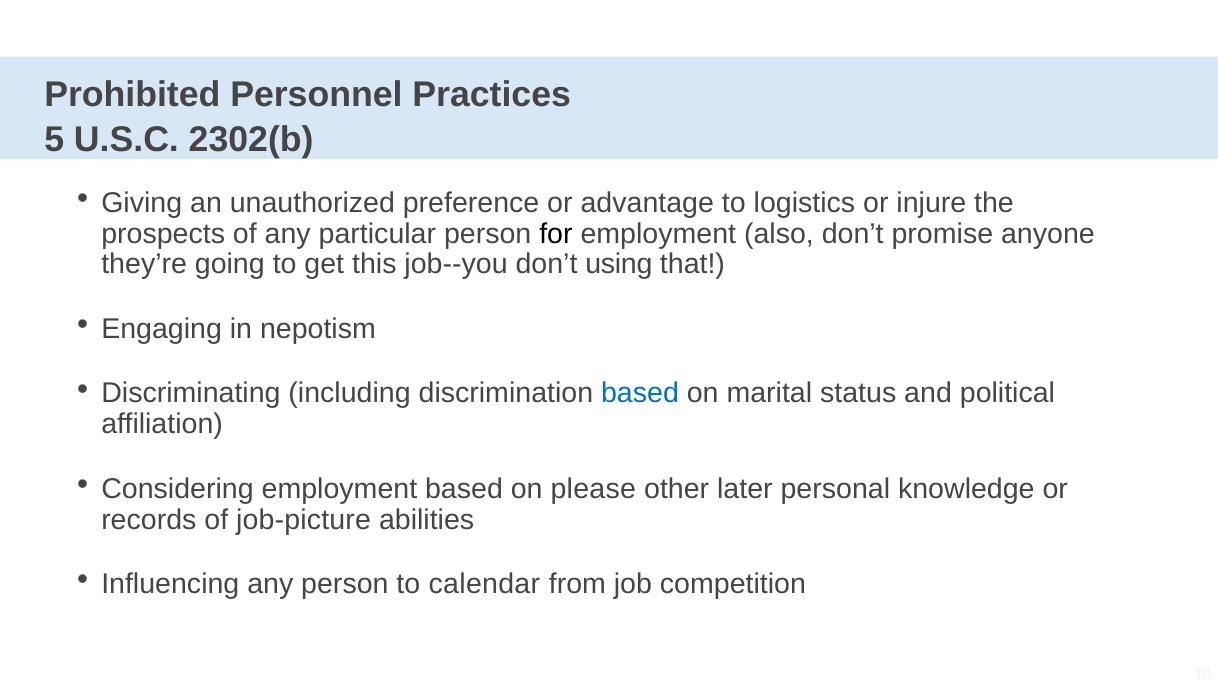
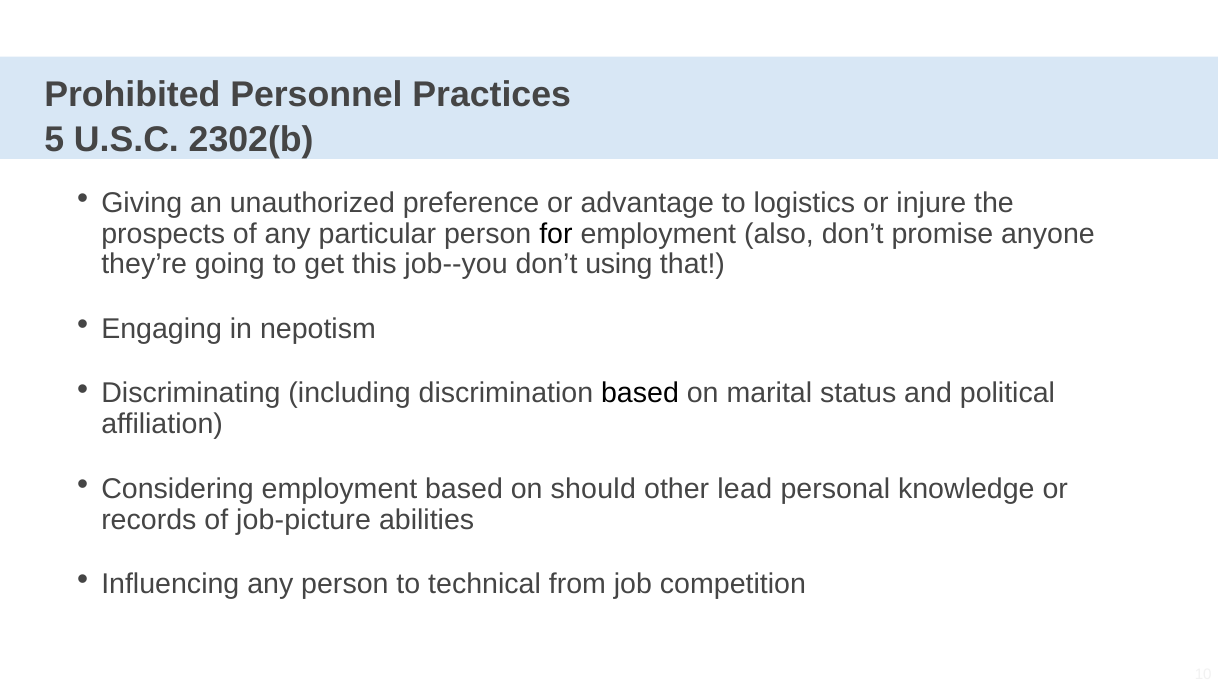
based colour: blue -> black (640, 394)
please: please -> should (593, 489)
later: later -> lead (745, 489)
calendar: calendar -> technical (485, 584)
